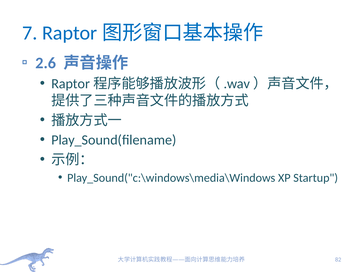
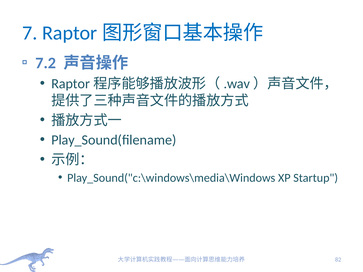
2.6: 2.6 -> 7.2 (46, 63)
